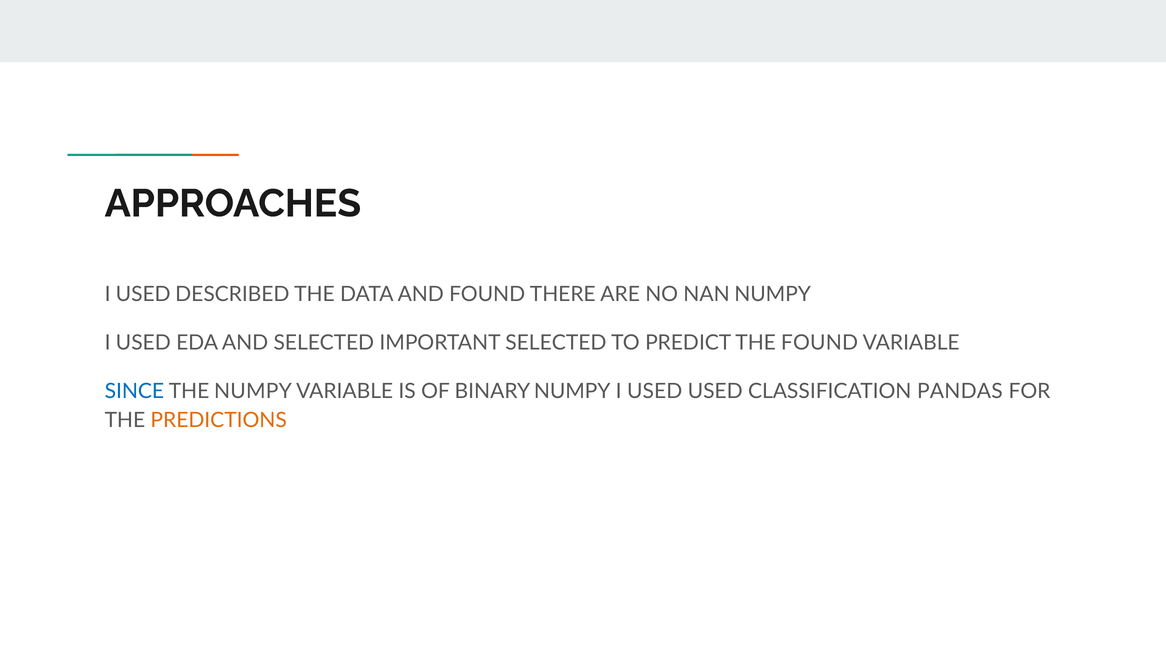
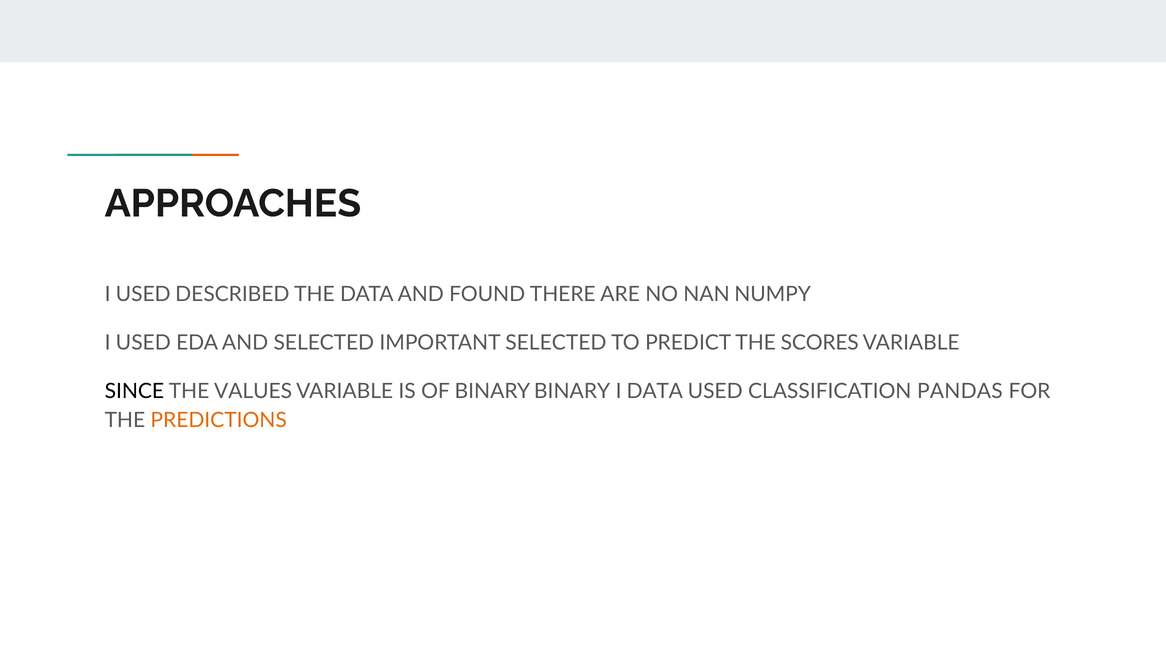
THE FOUND: FOUND -> SCORES (820, 343)
SINCE colour: blue -> black (134, 391)
THE NUMPY: NUMPY -> VALUES (253, 391)
BINARY NUMPY: NUMPY -> BINARY (572, 391)
USED: USED -> DATA (655, 391)
